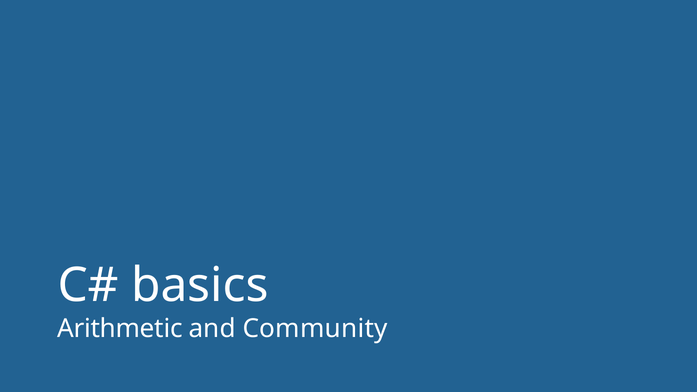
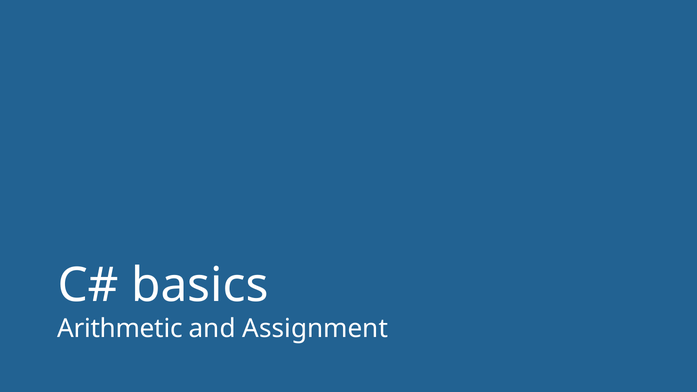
Community: Community -> Assignment (315, 329)
